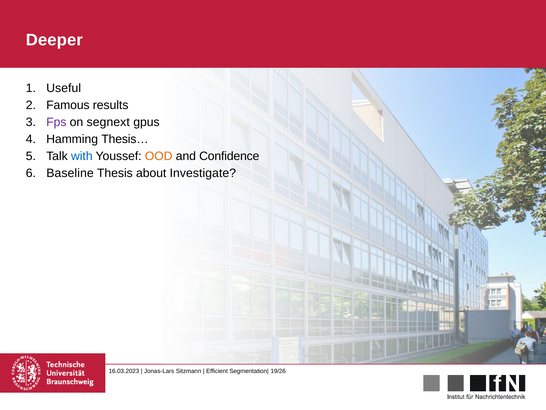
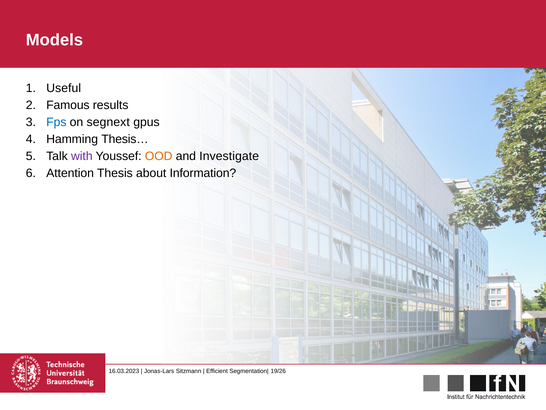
Deeper: Deeper -> Models (54, 40)
Fps colour: purple -> blue (56, 122)
with colour: blue -> purple (82, 156)
Confidence: Confidence -> Investigate (229, 156)
Baseline: Baseline -> Attention (70, 173)
Investigate: Investigate -> Information (203, 173)
